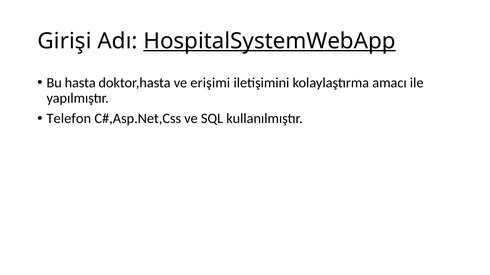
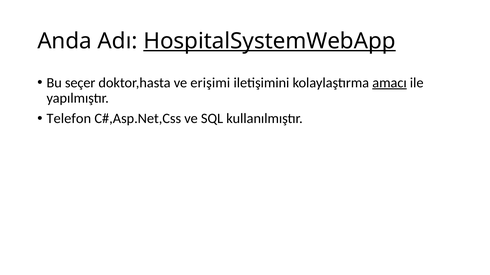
Girişi: Girişi -> Anda (65, 41)
hasta: hasta -> seçer (80, 83)
amacı underline: none -> present (390, 83)
